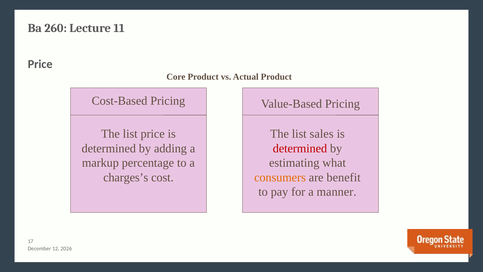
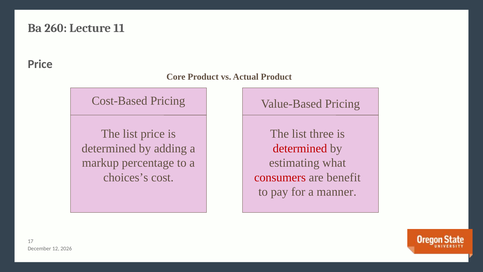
sales: sales -> three (322, 134)
charges’s: charges’s -> choices’s (126, 177)
consumers colour: orange -> red (280, 177)
